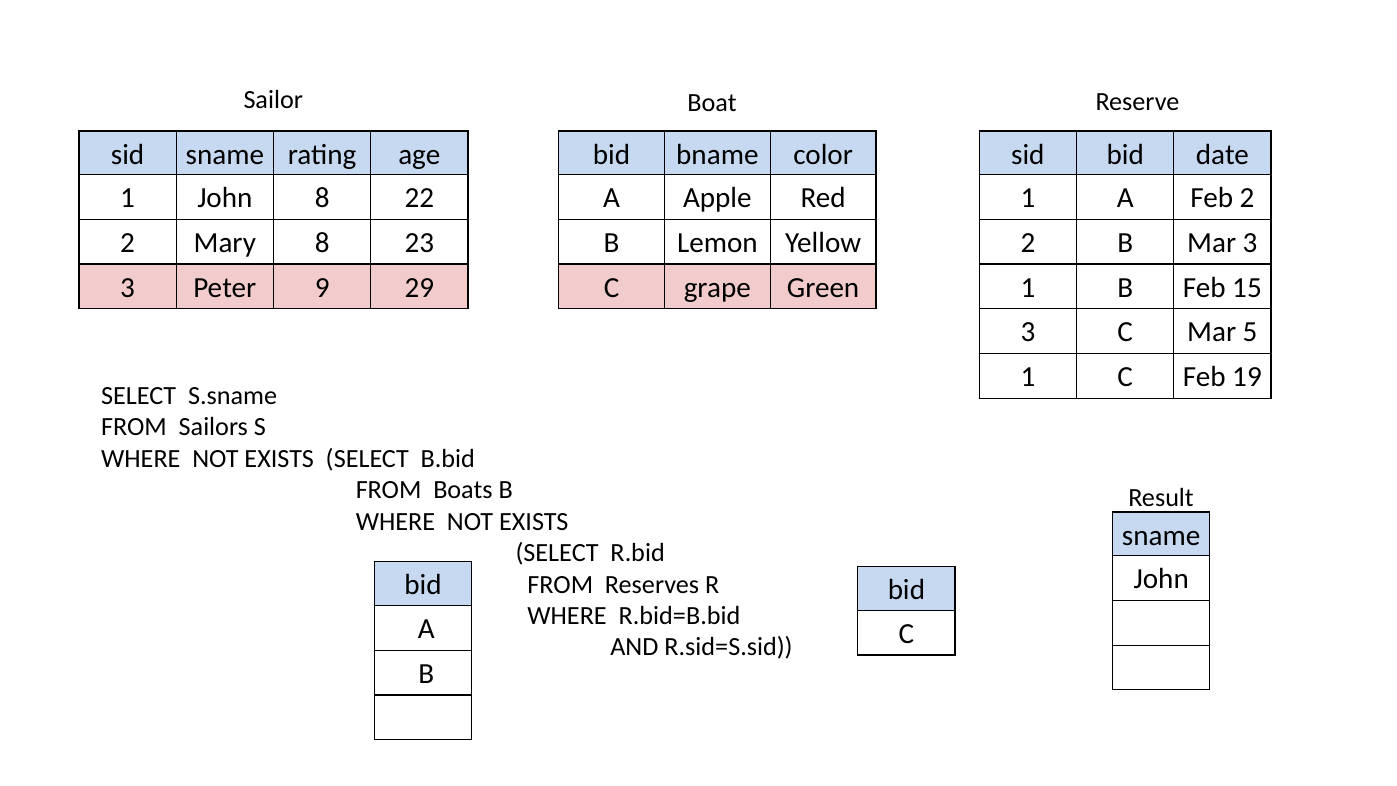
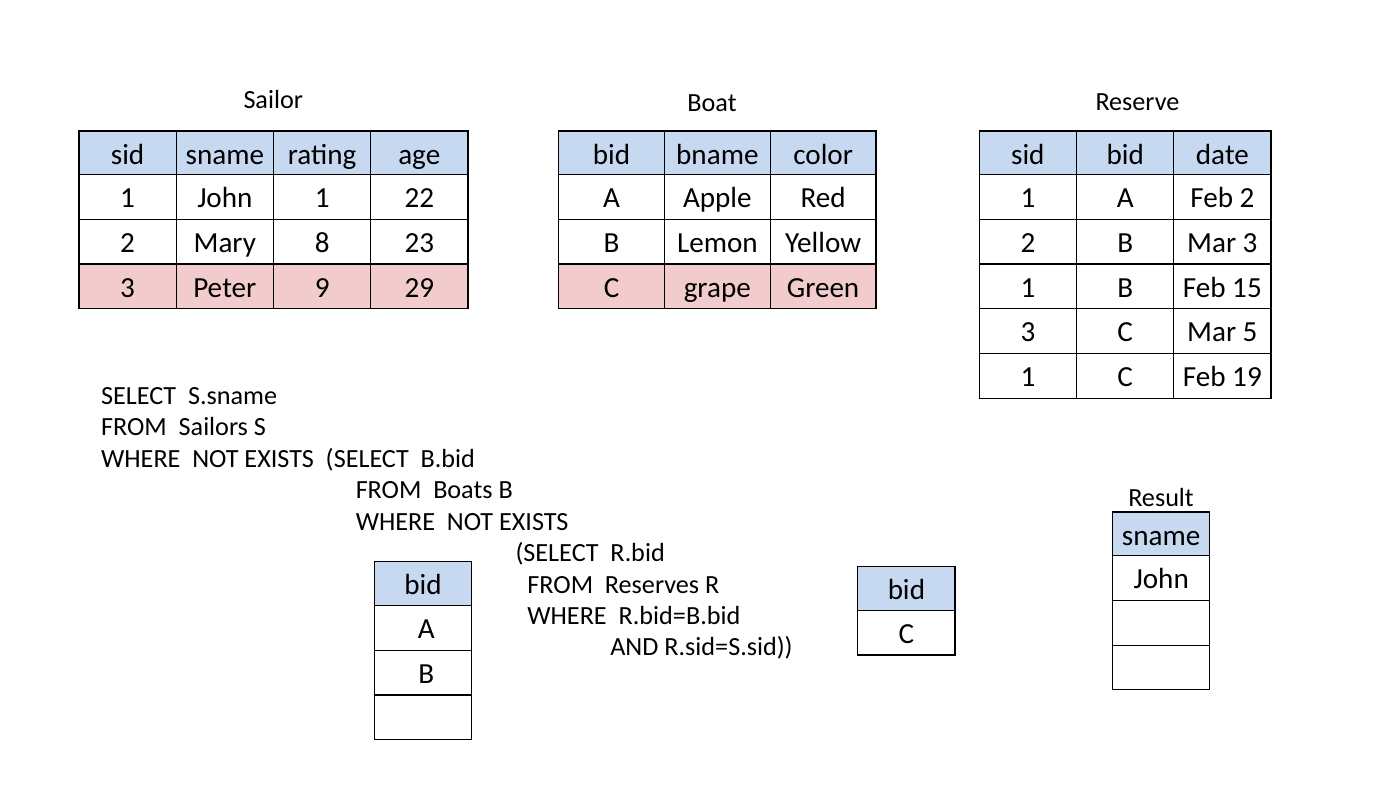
John 8: 8 -> 1 (322, 198)
